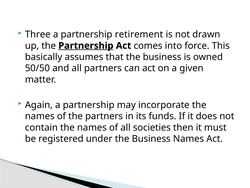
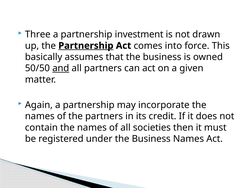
retirement: retirement -> investment (139, 34)
and underline: none -> present (61, 68)
funds: funds -> credit (163, 116)
